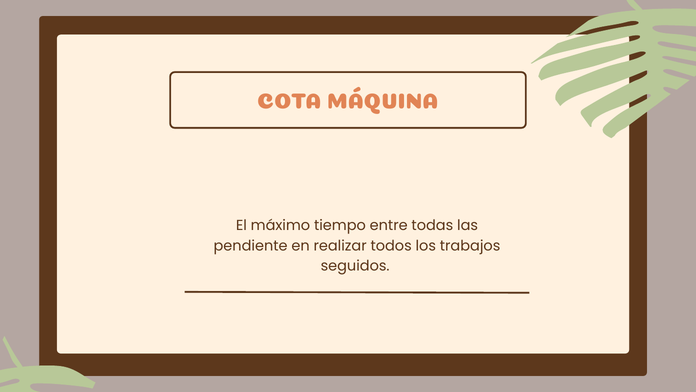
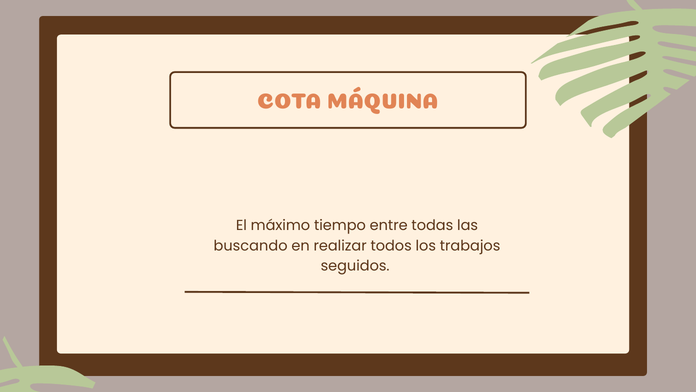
pendiente: pendiente -> buscando (251, 245)
